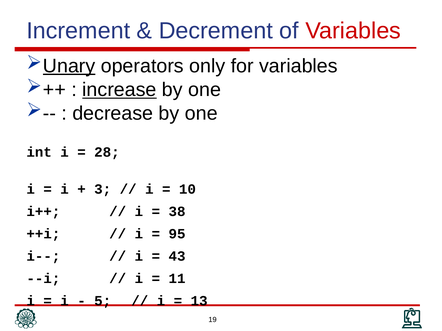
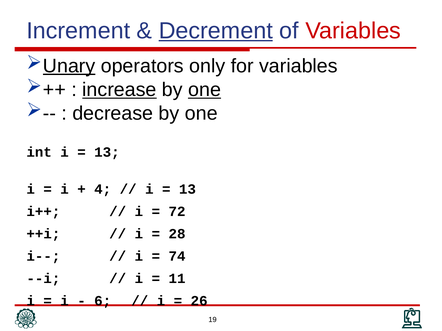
Decrement underline: none -> present (216, 31)
one underline: none -> present (205, 90)
28: 28 -> 13 (107, 152)
3: 3 -> 4 (103, 189)
10: 10 -> 13 (187, 189)
38: 38 -> 72 (177, 212)
95: 95 -> 28 (177, 234)
43: 43 -> 74 (177, 257)
5: 5 -> 6 (103, 301)
13: 13 -> 26 (199, 301)
